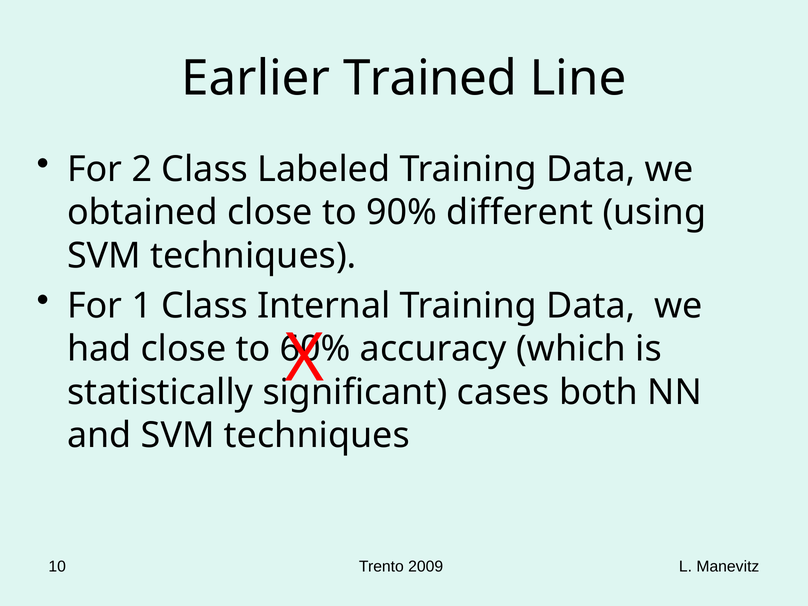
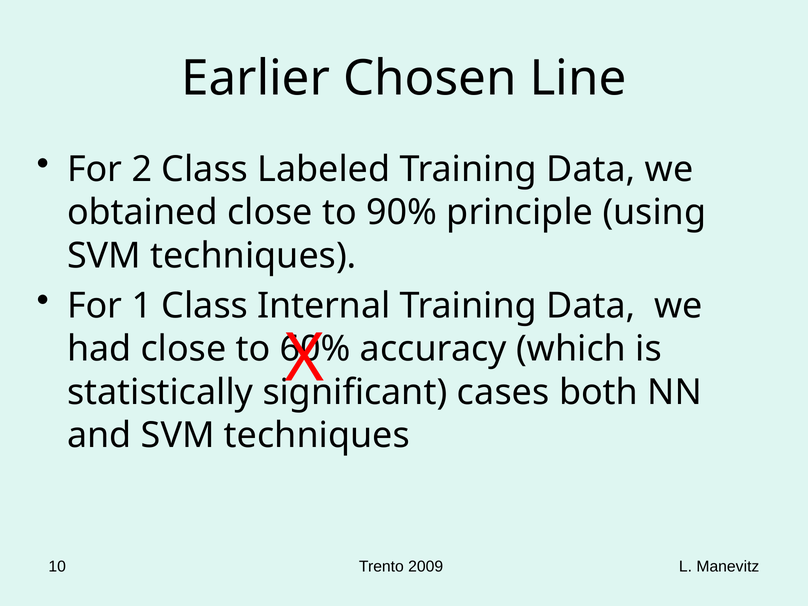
Trained: Trained -> Chosen (430, 78)
different: different -> principle (520, 213)
